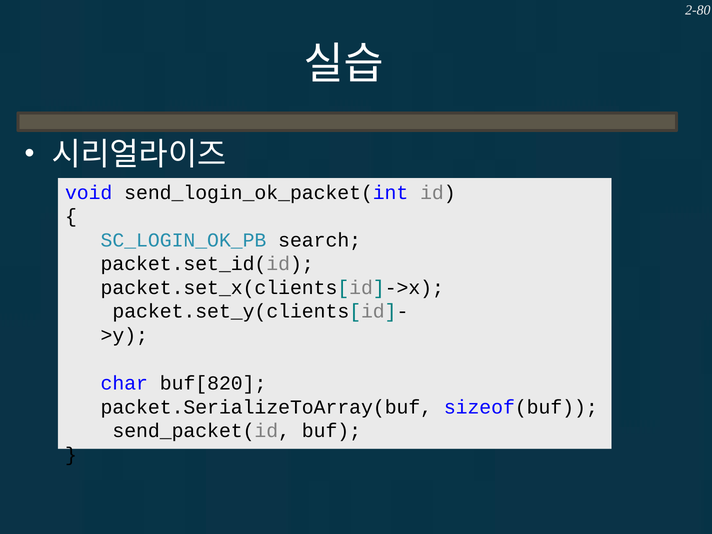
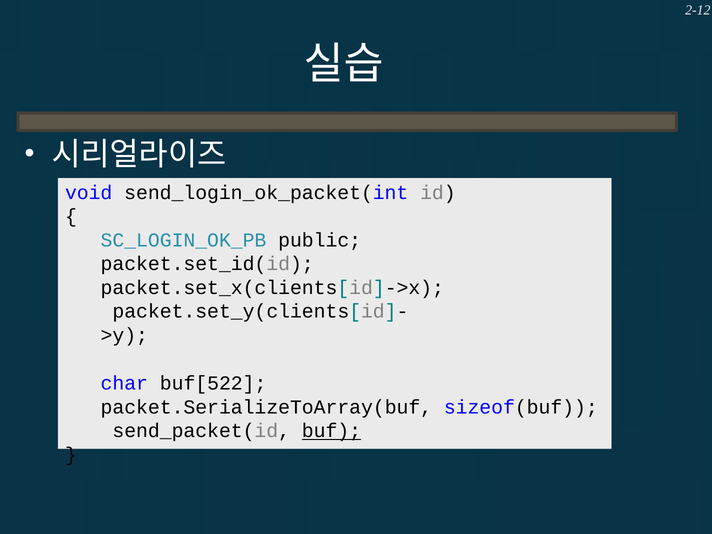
2-80: 2-80 -> 2-12 (698, 10)
search: search -> public (320, 240)
buf[820: buf[820 -> buf[522 (213, 383)
buf underline: none -> present (331, 431)
